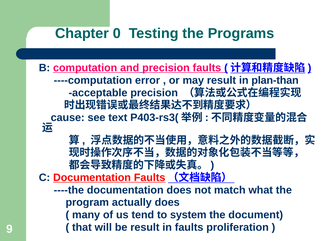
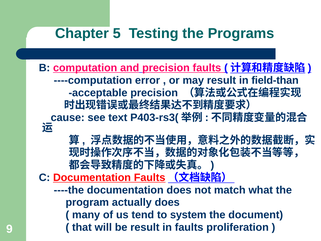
0: 0 -> 5 (117, 33)
plan-than: plan-than -> field-than (275, 80)
